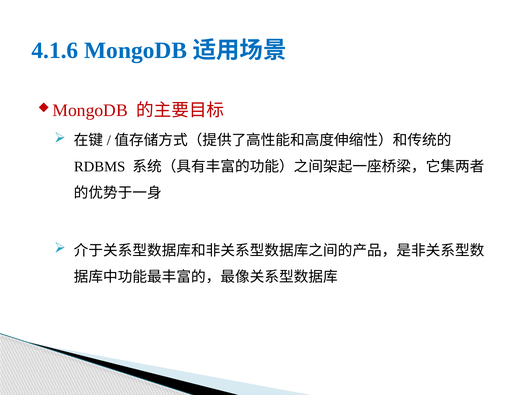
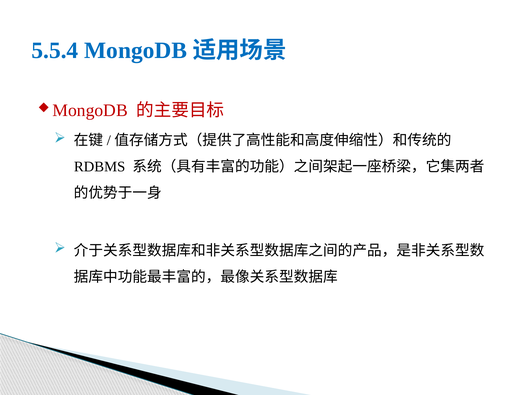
4.1.6: 4.1.6 -> 5.5.4 (55, 50)
